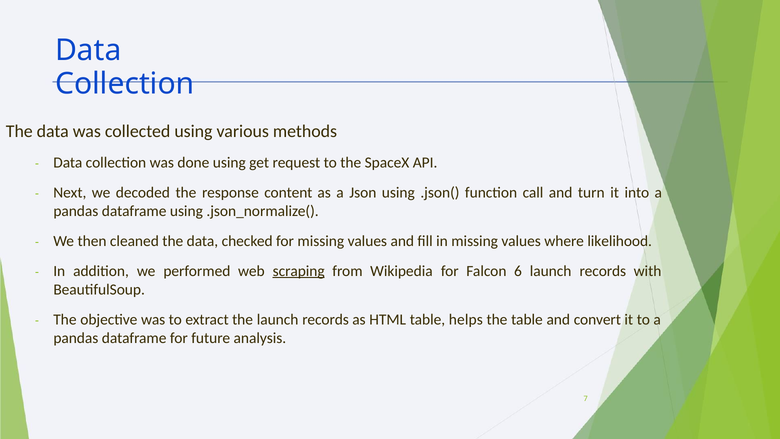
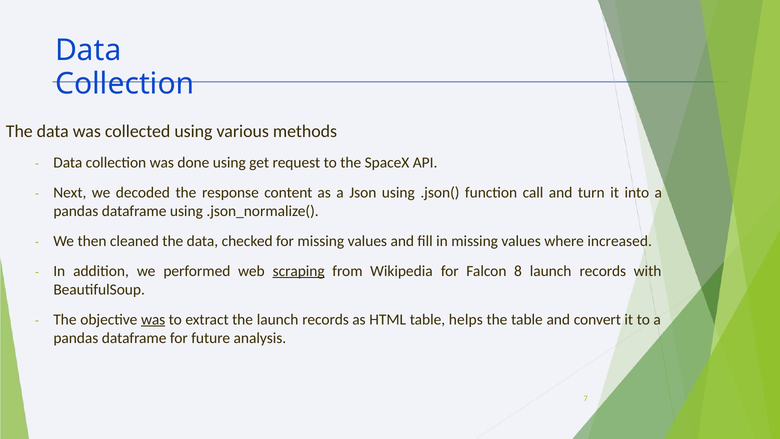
likelihood: likelihood -> increased (620, 241)
6: 6 -> 8 (518, 271)
was underline: none -> present (153, 319)
